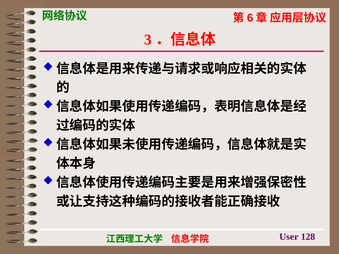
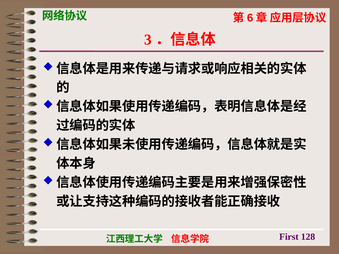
User: User -> First (289, 237)
